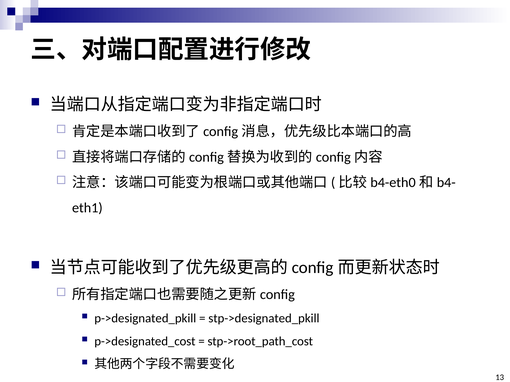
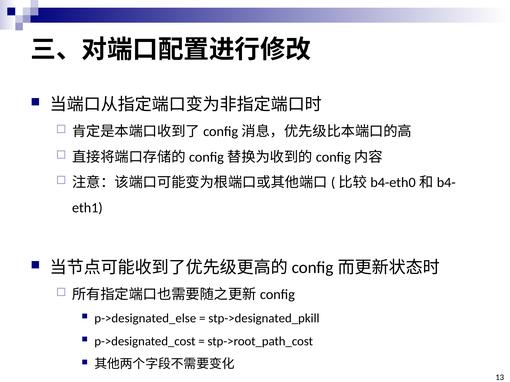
p->designated_pkill: p->designated_pkill -> p->designated_else (145, 319)
